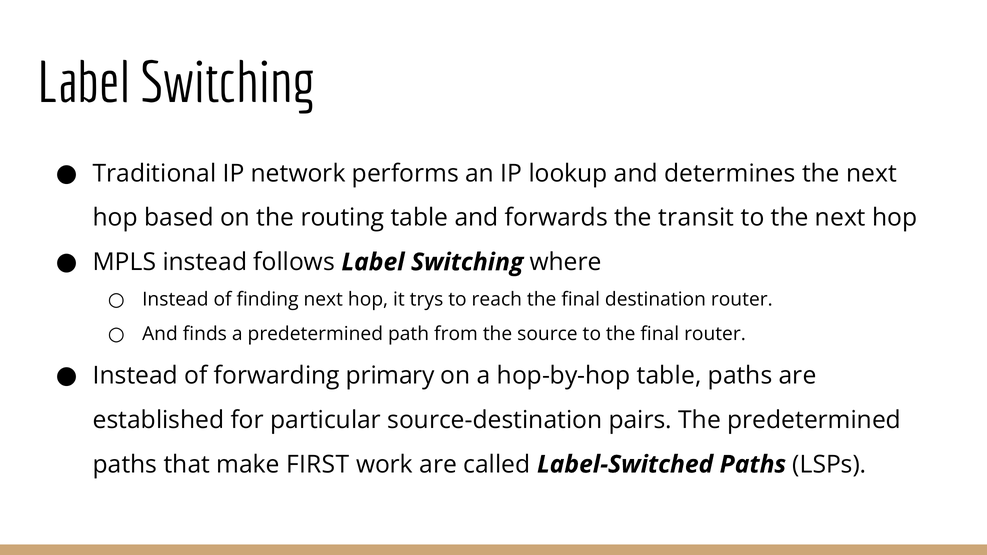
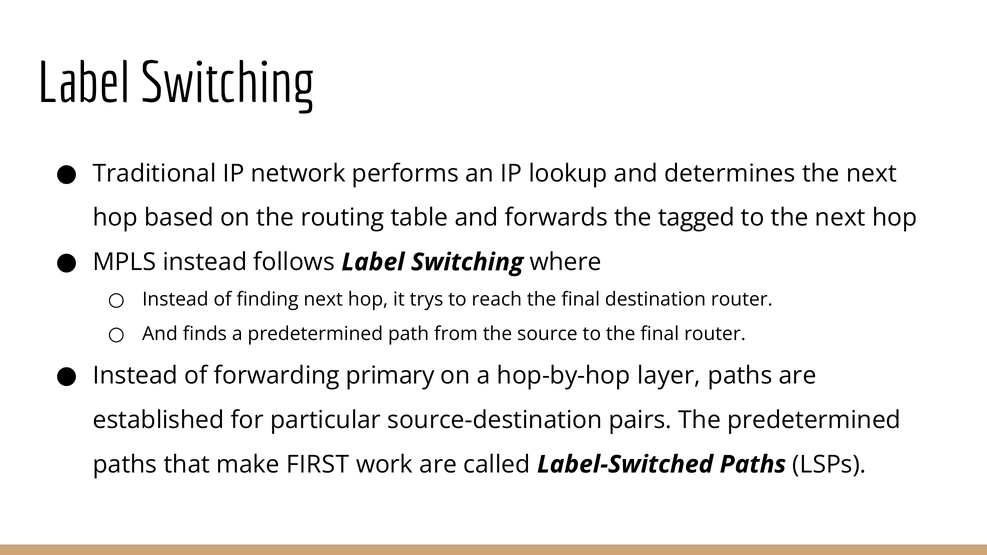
transit: transit -> tagged (697, 218)
hop-by-hop table: table -> layer (669, 376)
